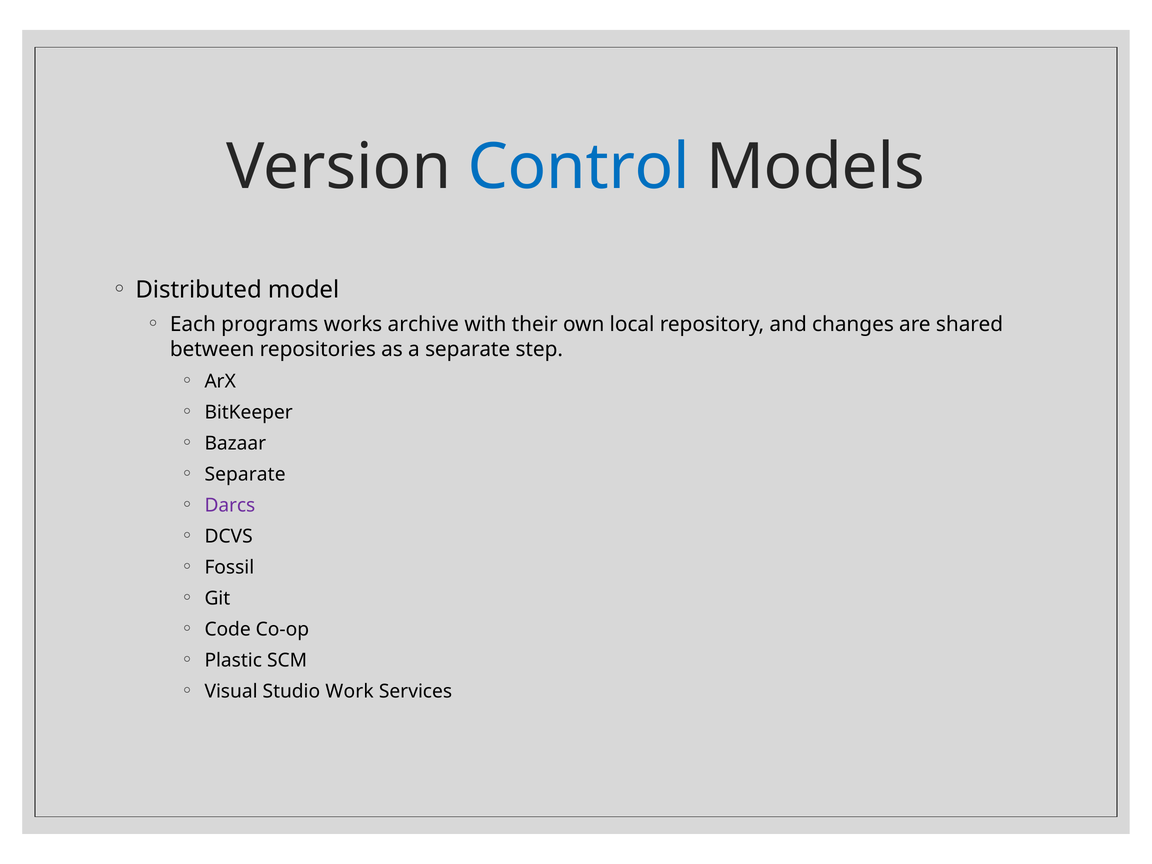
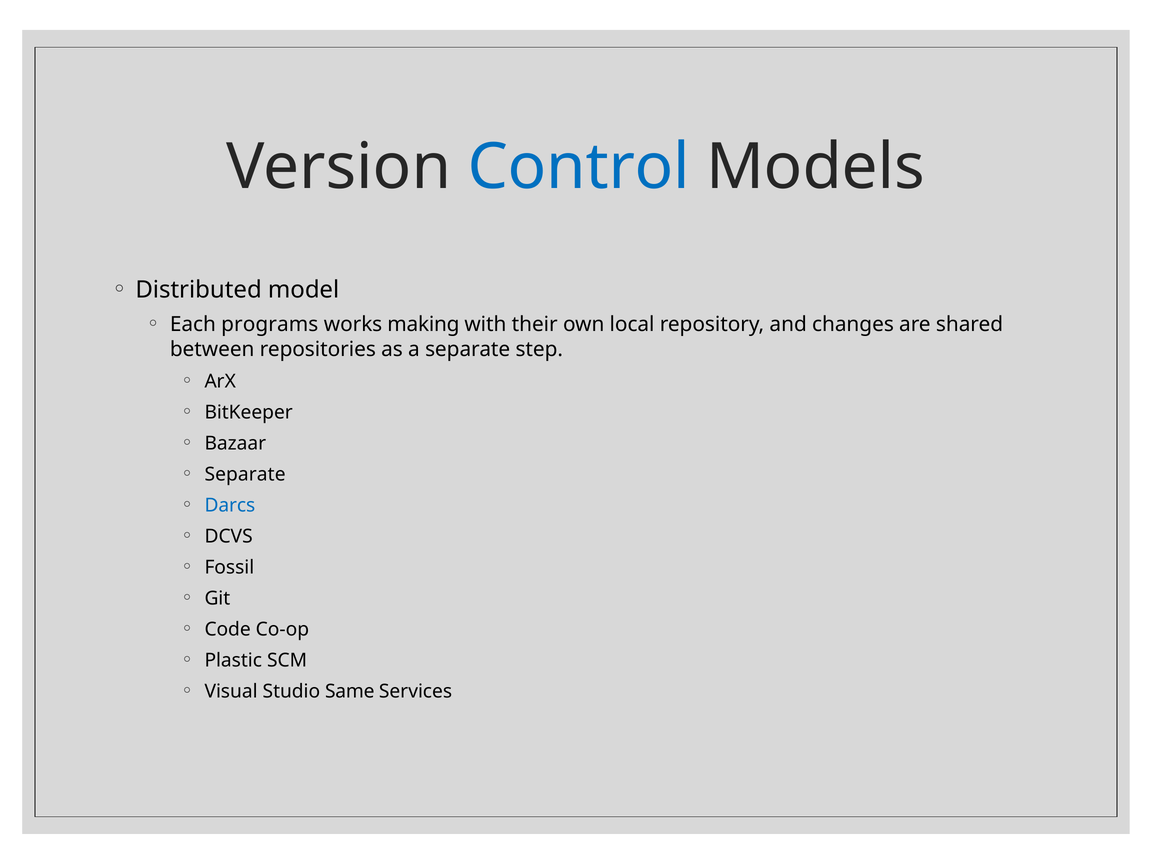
archive: archive -> making (423, 324)
Darcs colour: purple -> blue (230, 505)
Work: Work -> Same (350, 691)
